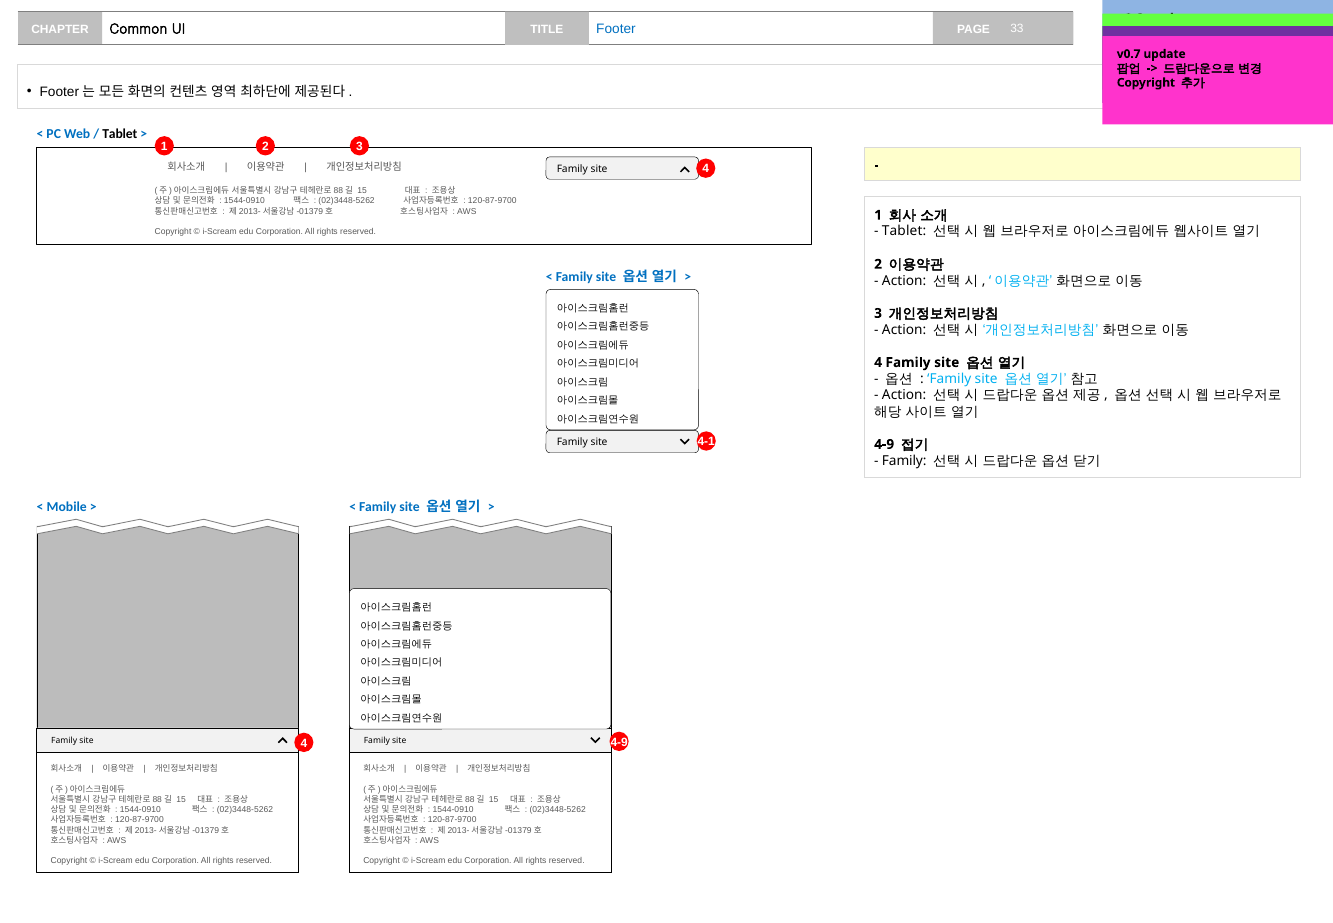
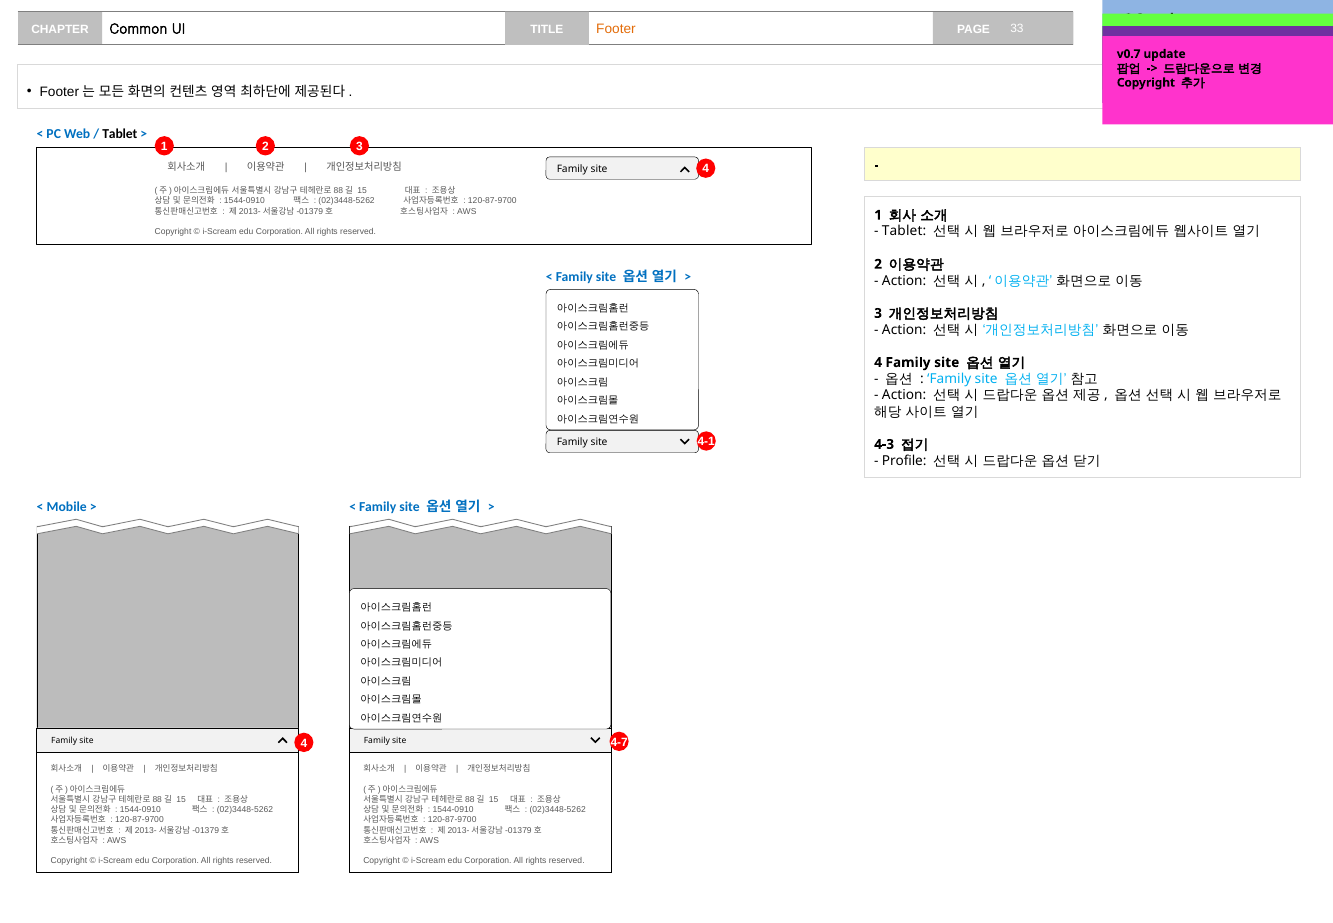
Footer colour: blue -> orange (616, 29)
4-9: 4-9 -> 4-3 (884, 444)
Family: Family -> Profile (904, 461)
4 4-9: 4-9 -> 4-7 (619, 742)
